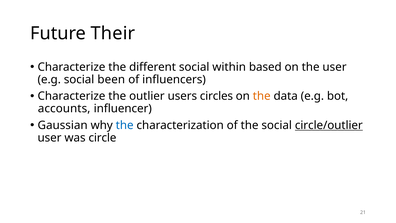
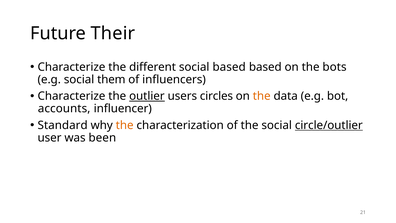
social within: within -> based (229, 67)
the user: user -> bots (335, 67)
been: been -> them (111, 79)
outlier underline: none -> present (147, 96)
Gaussian: Gaussian -> Standard (63, 125)
the colour: blue -> orange (125, 125)
circle: circle -> been (102, 138)
